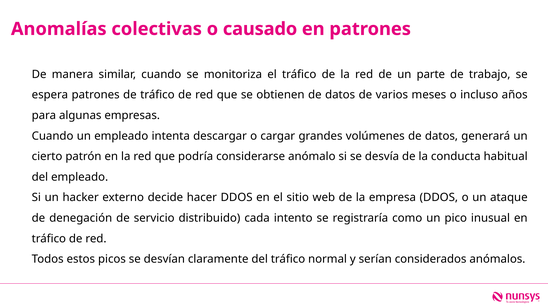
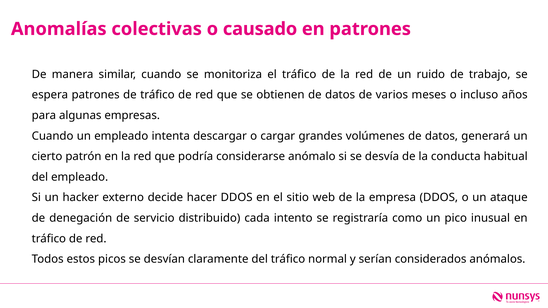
parte: parte -> ruido (431, 74)
